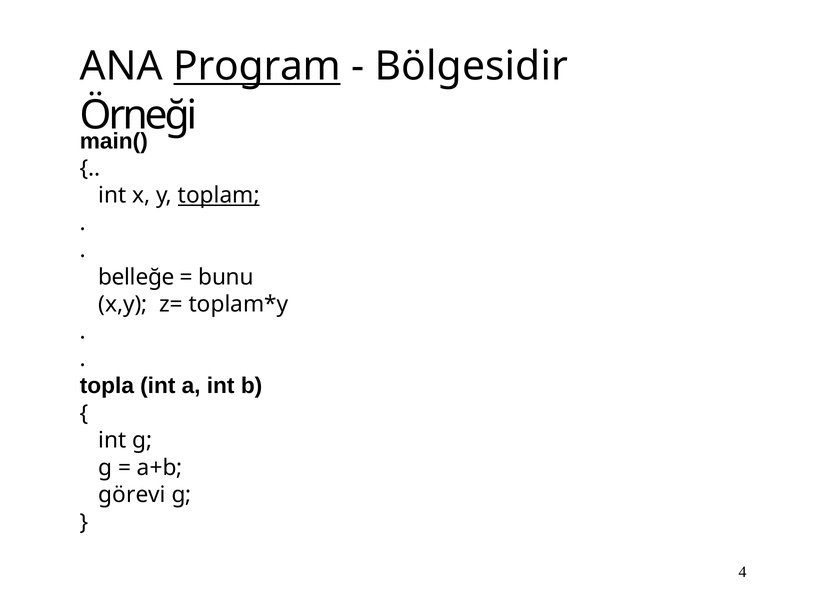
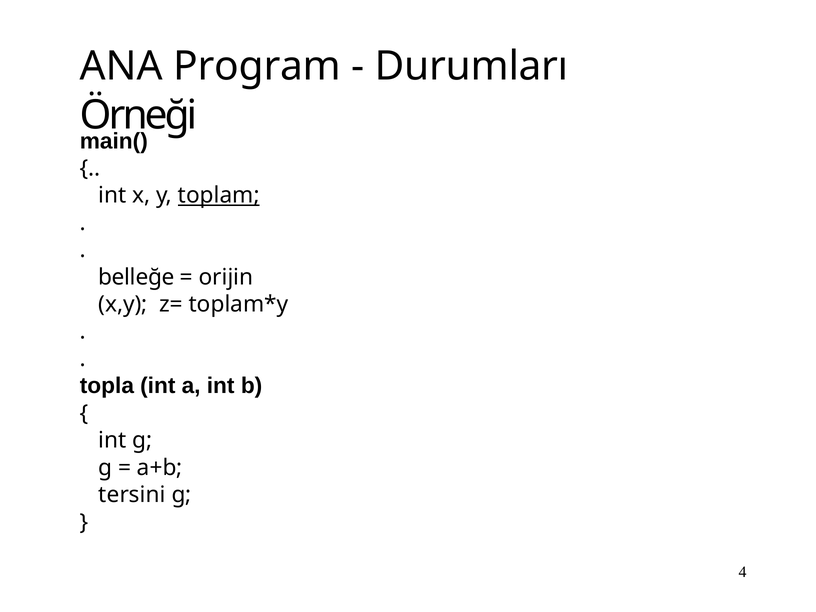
Program underline: present -> none (257, 66)
Bölgesidir: Bölgesidir -> Durumları (472, 66)
bunu: bunu -> orijin (226, 277)
görevi: görevi -> tersini (132, 495)
